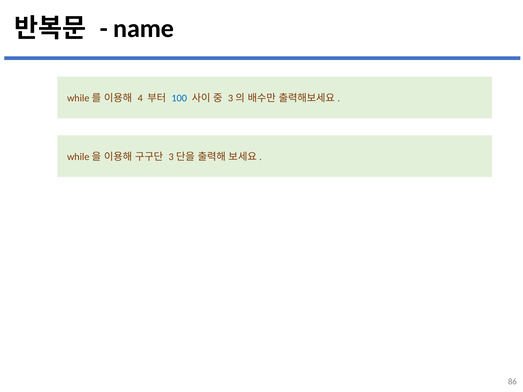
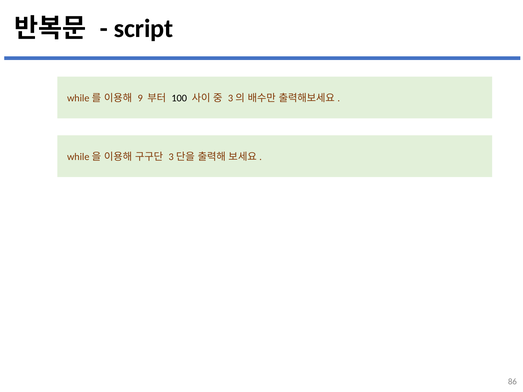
name: name -> script (143, 29)
4: 4 -> 9 (140, 98)
100 colour: blue -> black (179, 98)
